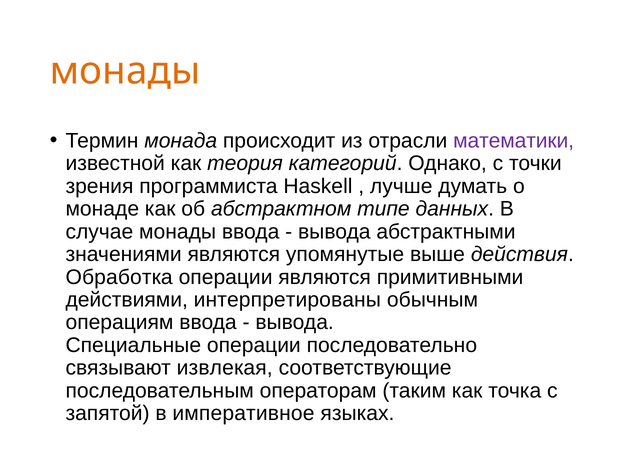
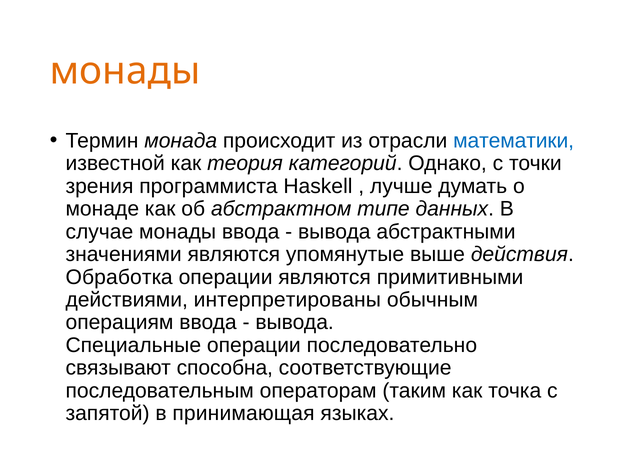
математики colour: purple -> blue (514, 141)
извлекая: извлекая -> способна (225, 368)
императивное: императивное -> принимающая (243, 413)
